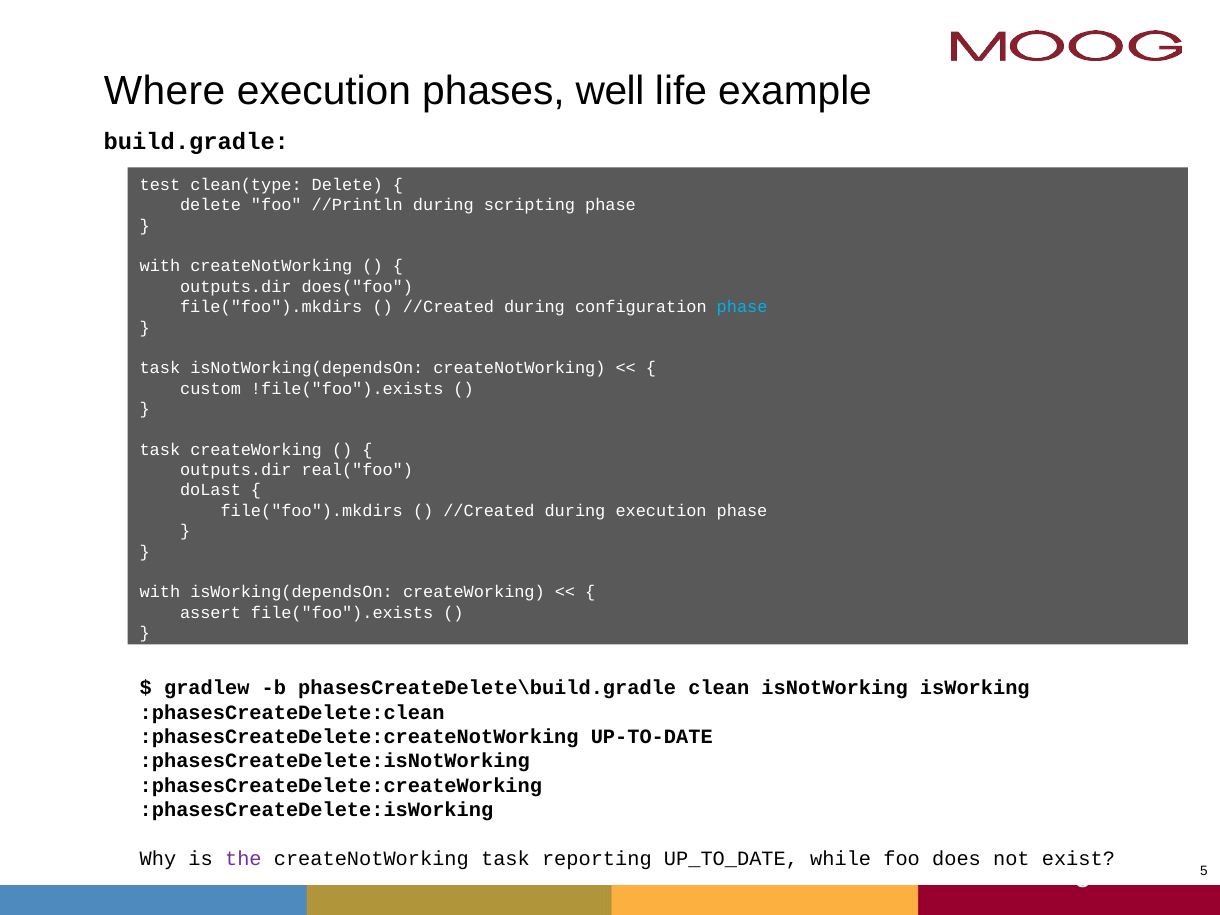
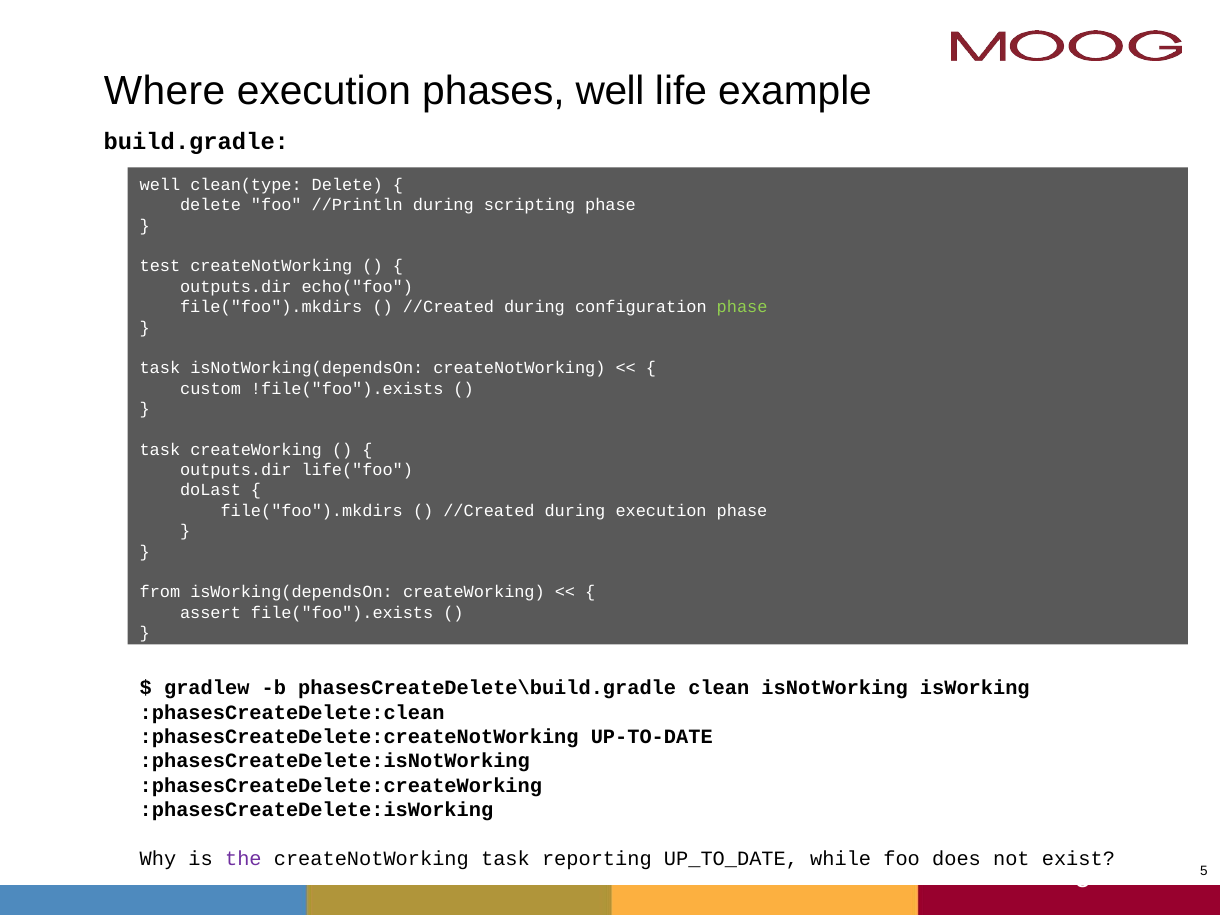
test: test -> well (160, 185)
with: with -> test (160, 266)
does("foo: does("foo -> echo("foo (357, 287)
phase colour: light blue -> light green (742, 307)
real("foo: real("foo -> life("foo (357, 470)
with: with -> from (160, 592)
